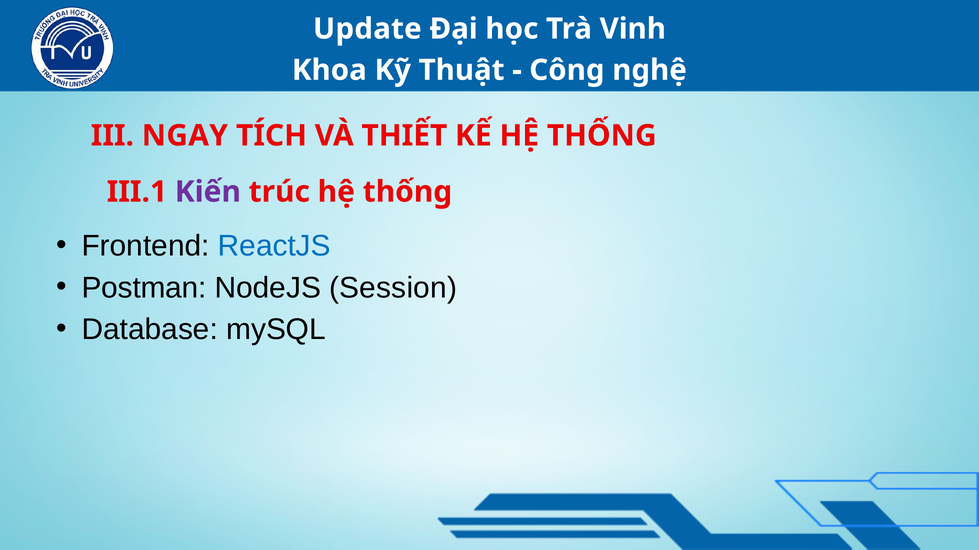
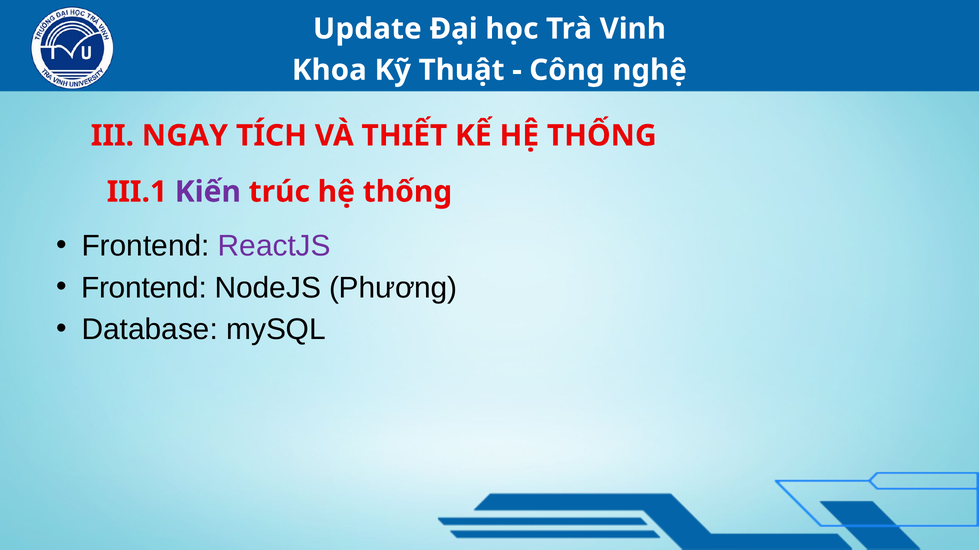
ReactJS colour: blue -> purple (274, 246)
Postman: Postman -> Frontend (144, 288)
Session: Session -> Phương (393, 288)
